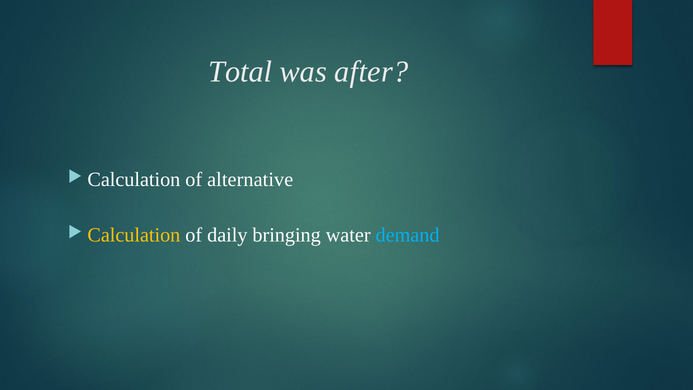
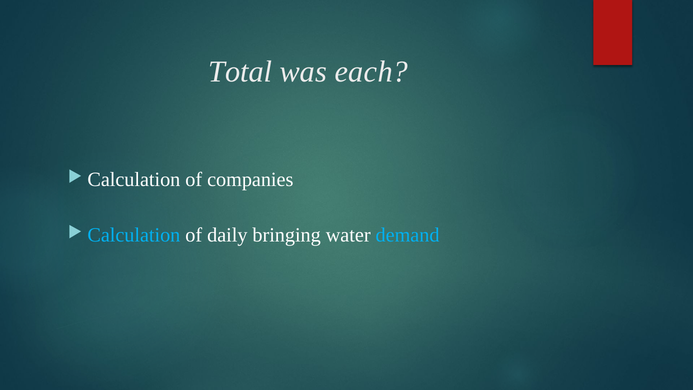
after: after -> each (371, 72)
alternative: alternative -> companies (250, 180)
Calculation colour: yellow -> light blue (134, 235)
